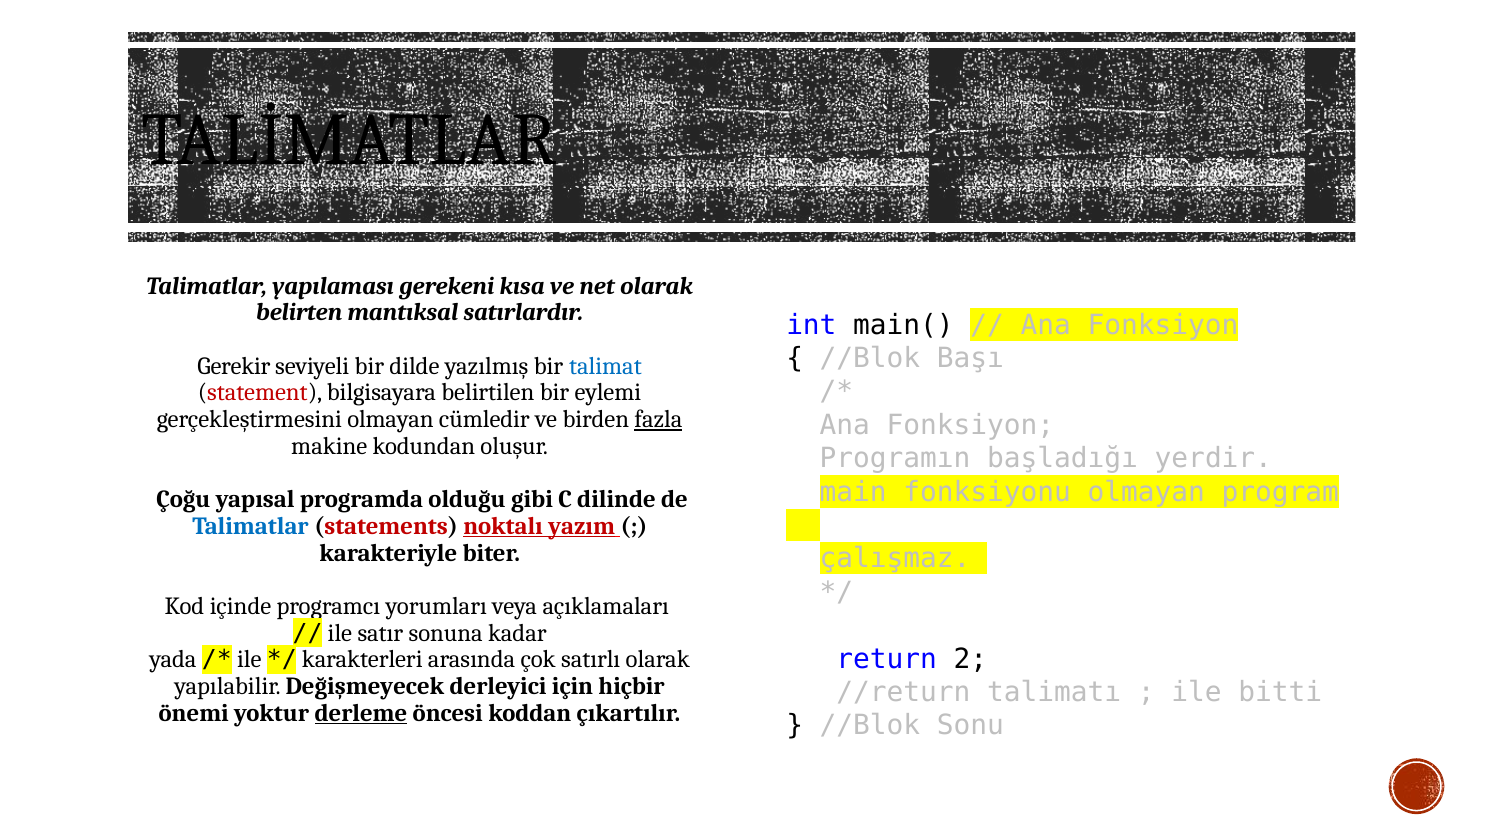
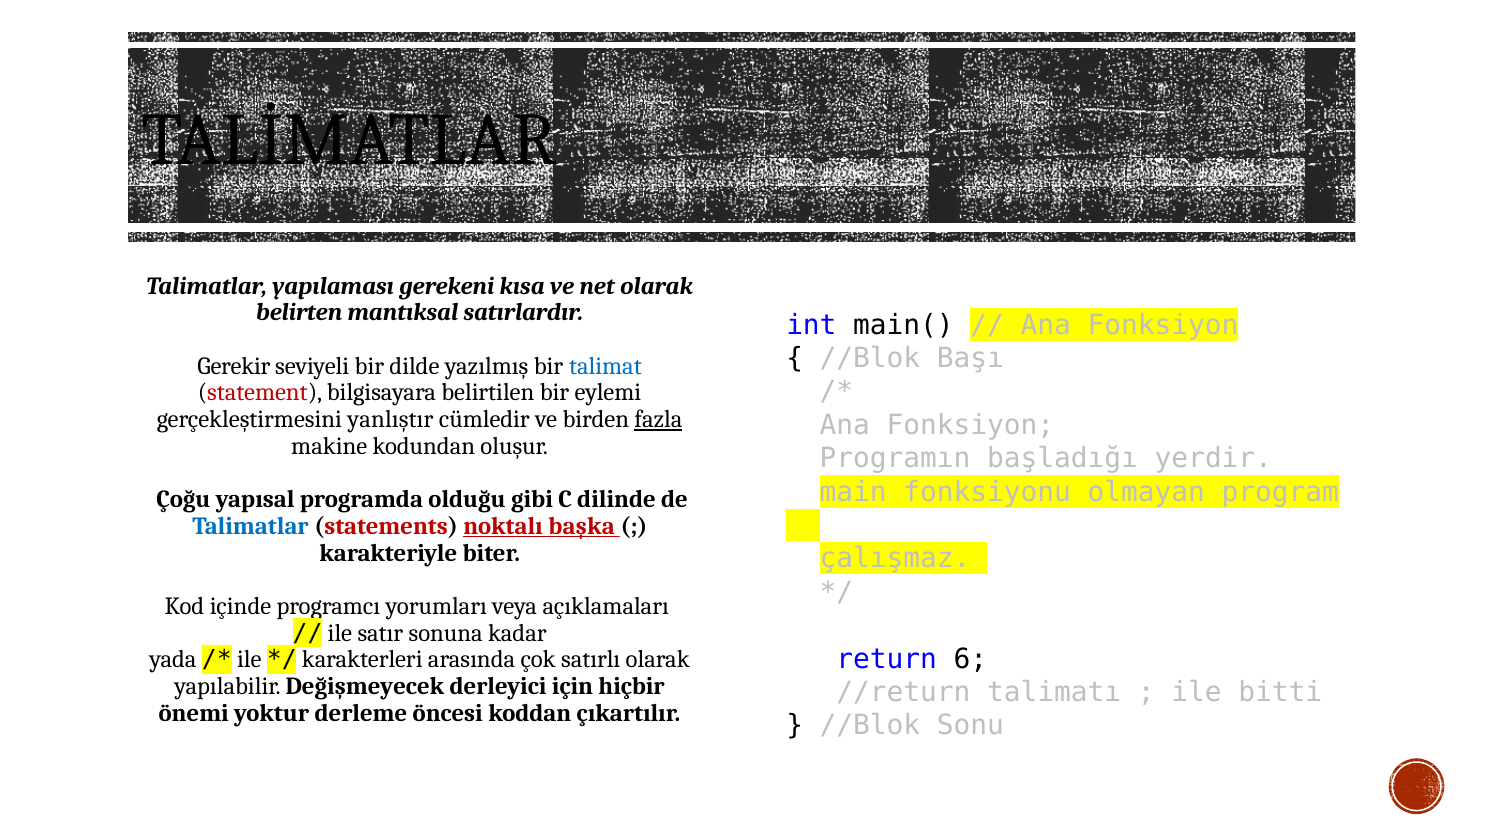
gerçekleştirmesini olmayan: olmayan -> yanlıştır (390, 420)
yazım: yazım -> başka (582, 526)
2: 2 -> 6 (970, 659)
derleme underline: present -> none (361, 713)
